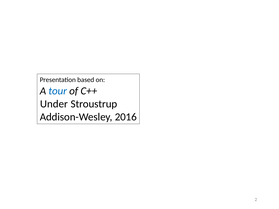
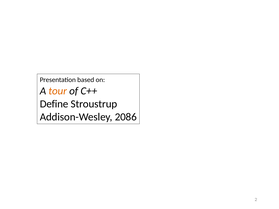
tour colour: blue -> orange (58, 91)
Under: Under -> Define (54, 104)
2016: 2016 -> 2086 (126, 117)
